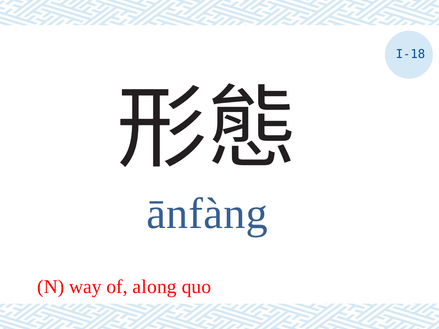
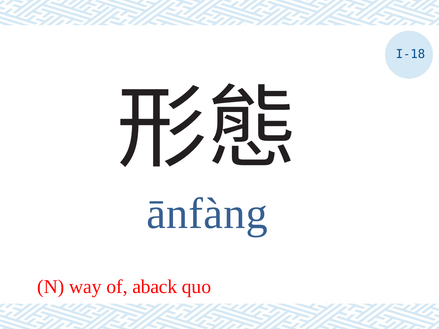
along: along -> aback (155, 287)
